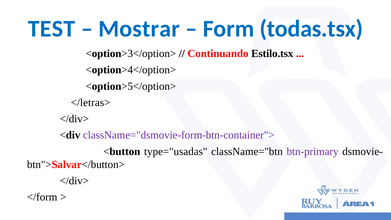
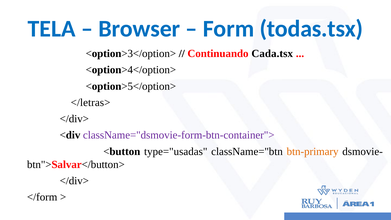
TEST: TEST -> TELA (52, 29)
Mostrar: Mostrar -> Browser (139, 29)
Estilo.tsx: Estilo.tsx -> Cada.tsx (272, 54)
btn-primary colour: purple -> orange (313, 151)
